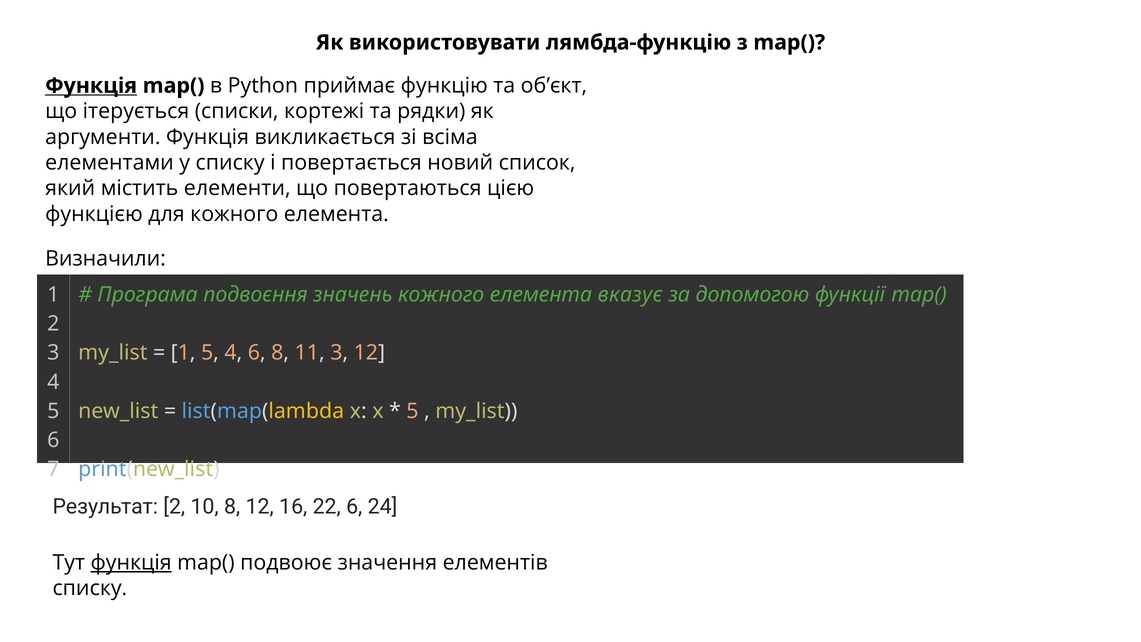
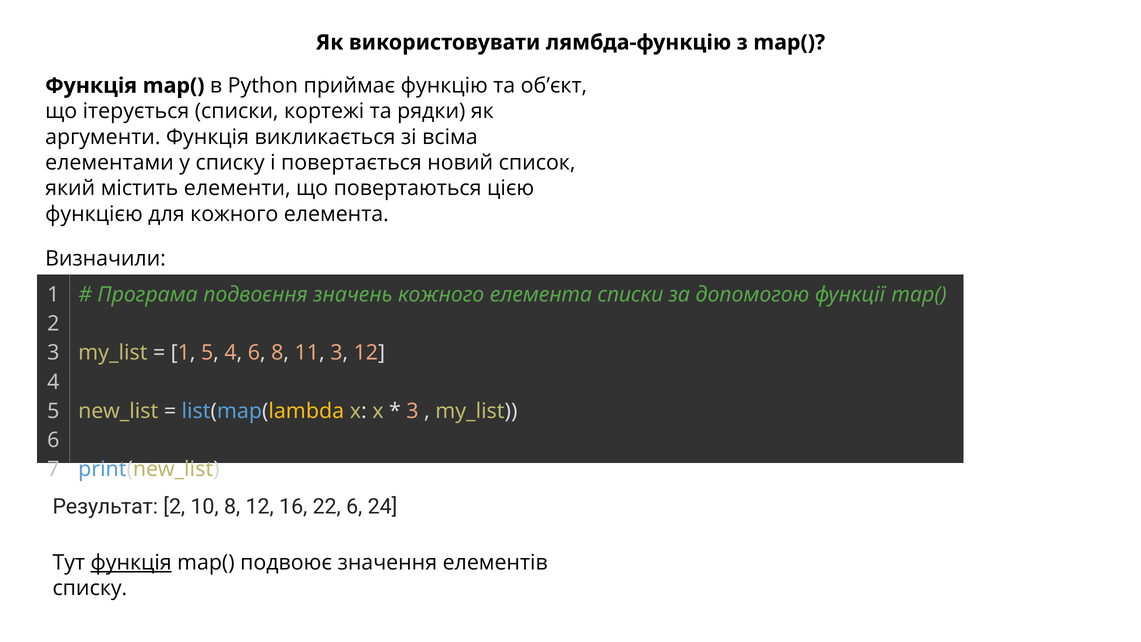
Функція underline: present -> none (91, 86)
елемента вказує: вказує -> списки (630, 295)
5: 5 -> 3 (412, 411)
